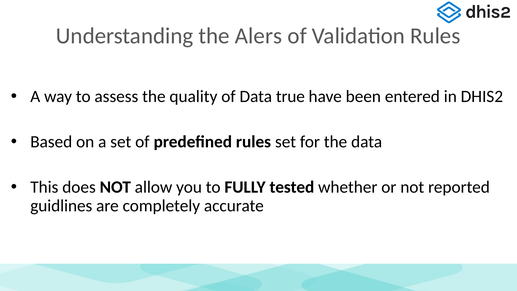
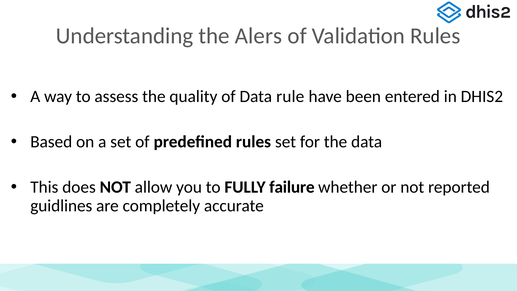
true: true -> rule (290, 96)
tested: tested -> failure (292, 187)
